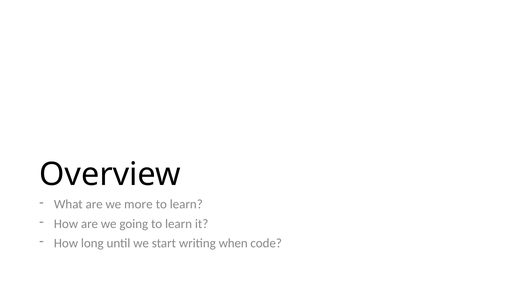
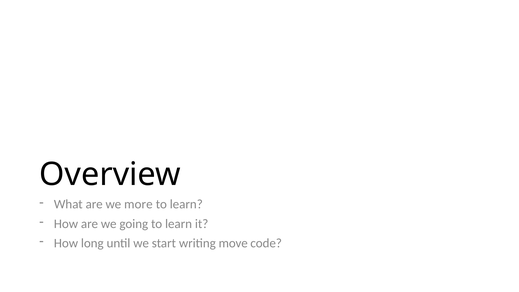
when: when -> move (233, 243)
